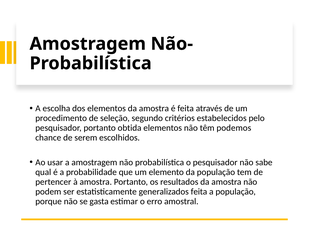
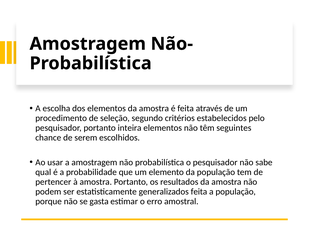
obtida: obtida -> inteira (130, 128)
podemos: podemos -> seguintes (234, 128)
